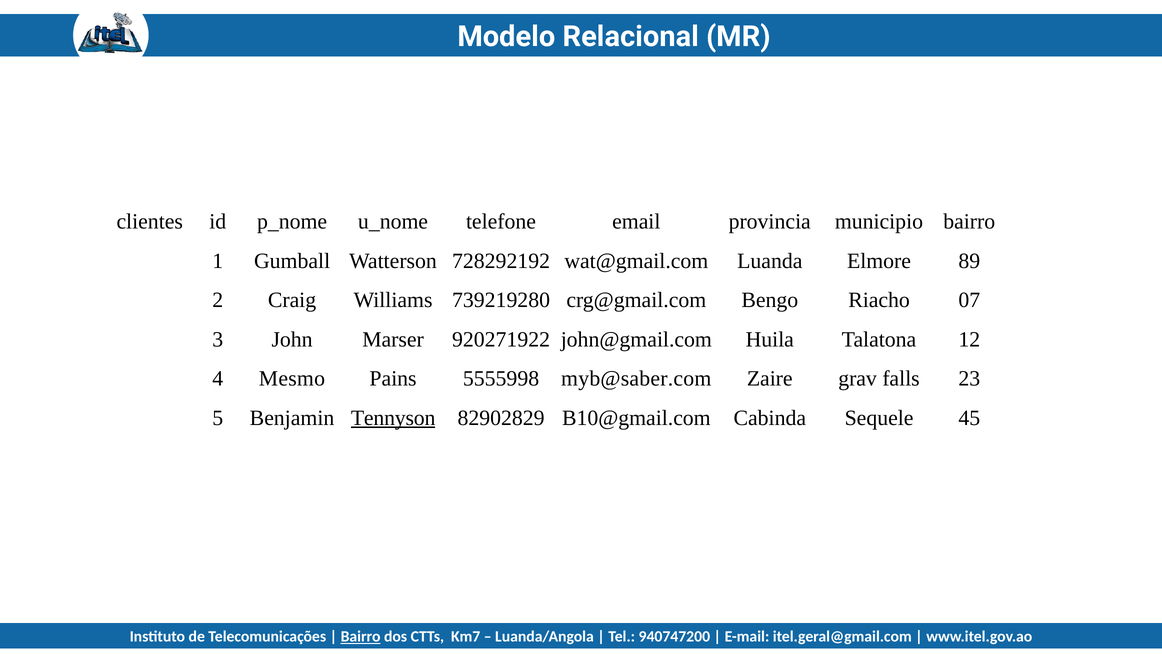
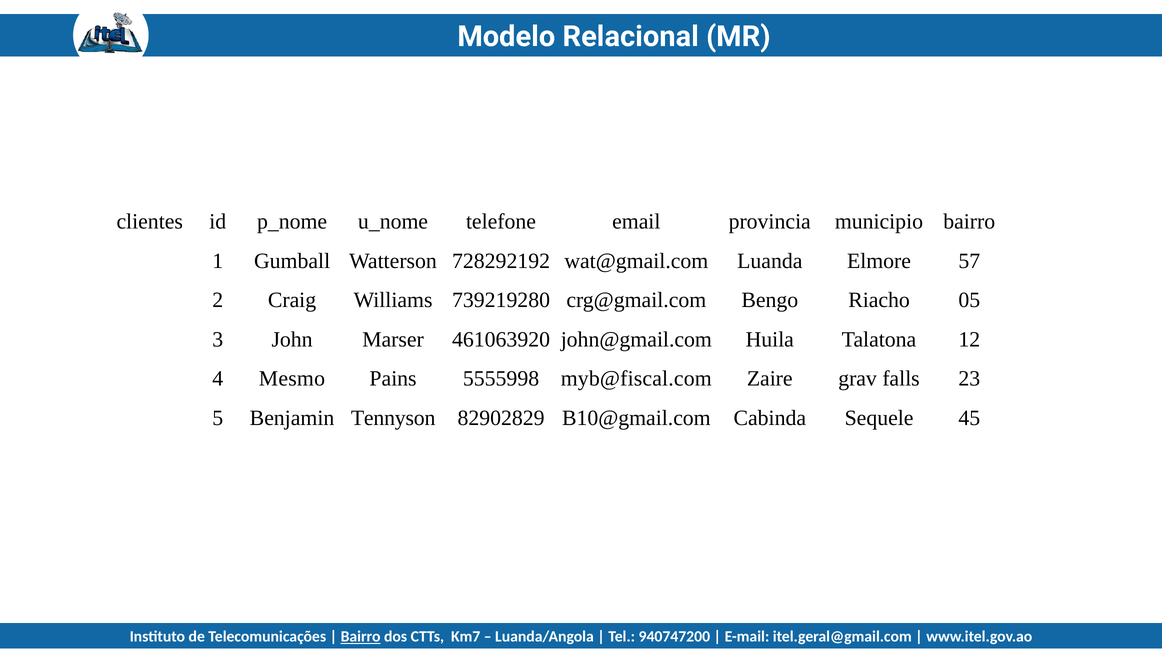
89: 89 -> 57 (969, 261)
07: 07 -> 05 (969, 300)
920271922: 920271922 -> 461063920 (501, 339)
myb@saber.com: myb@saber.com -> myb@fiscal.com (636, 378)
Tennyson underline: present -> none (393, 418)
